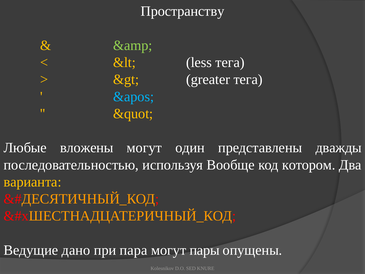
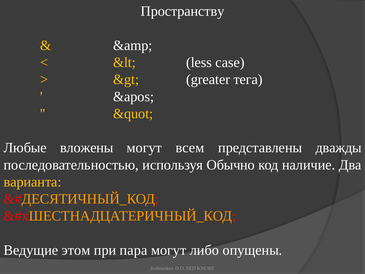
&amp colour: light green -> white (133, 45)
less тега: тега -> case (230, 62)
&apos colour: light blue -> white (134, 97)
один: один -> всем (190, 148)
Вообще: Вообще -> Обычно (231, 165)
котором: котором -> наличие (309, 165)
дано: дано -> этом (76, 250)
пары: пары -> либо (204, 250)
